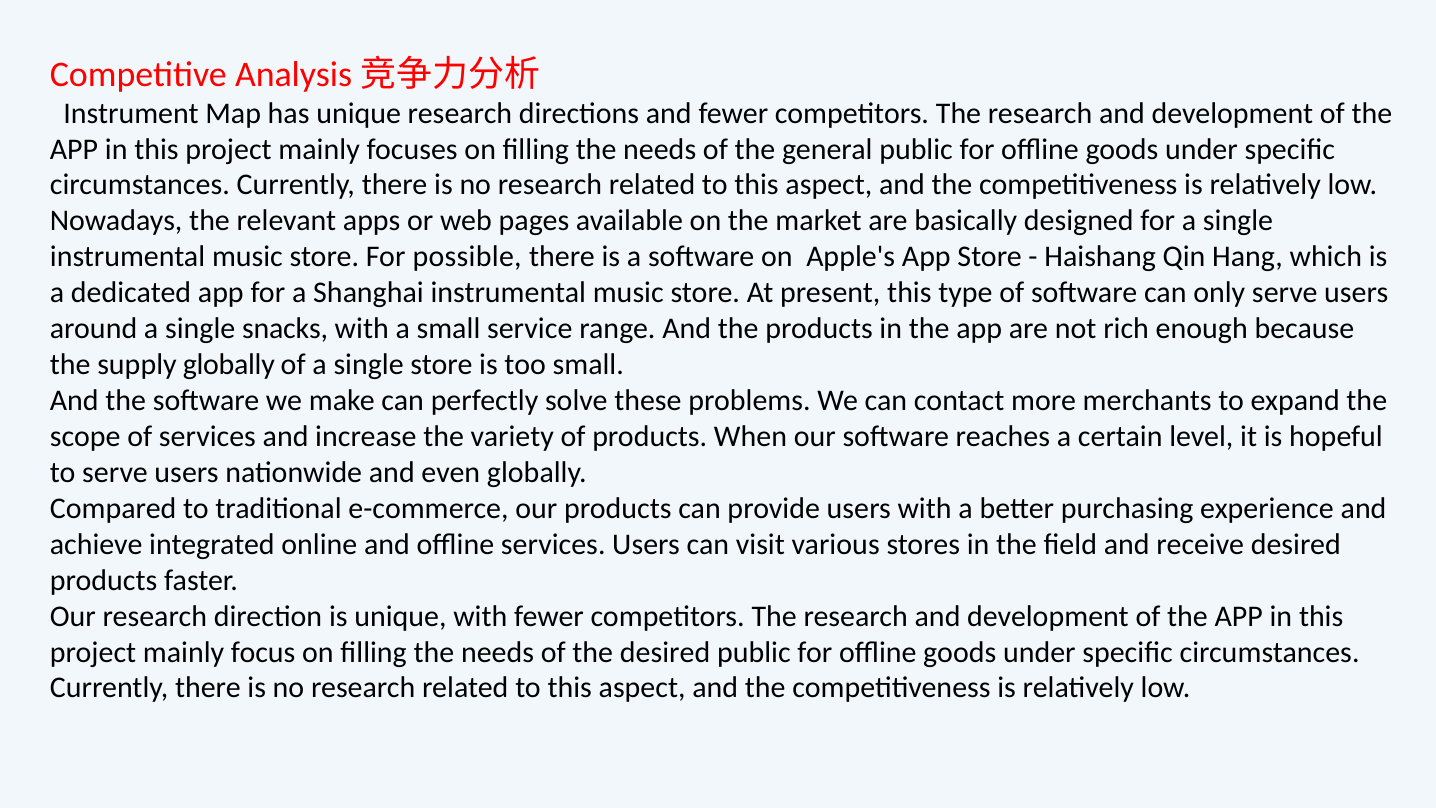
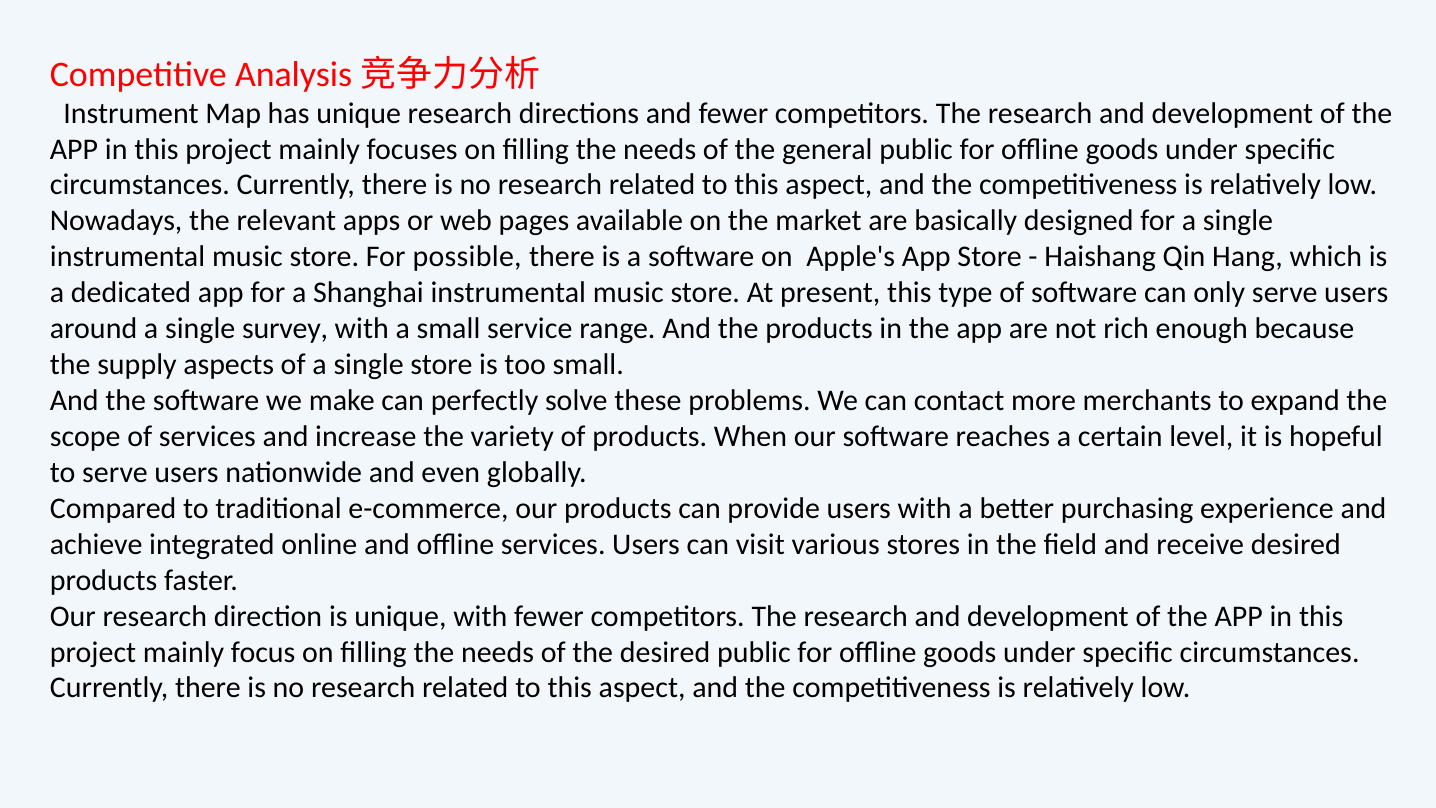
snacks: snacks -> survey (285, 329)
supply globally: globally -> aspects (229, 365)
